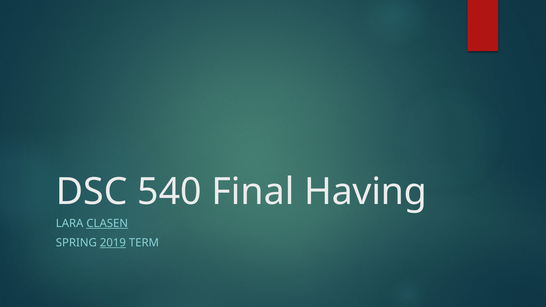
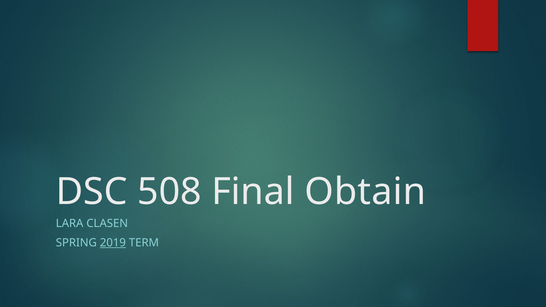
540: 540 -> 508 (169, 192)
Having: Having -> Obtain (365, 192)
CLASEN underline: present -> none (107, 224)
